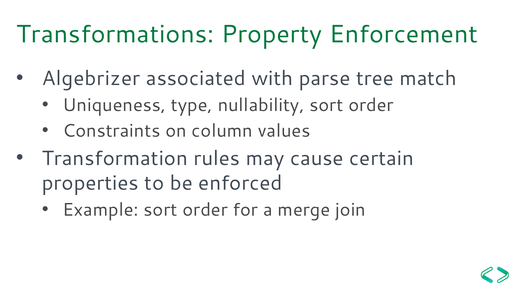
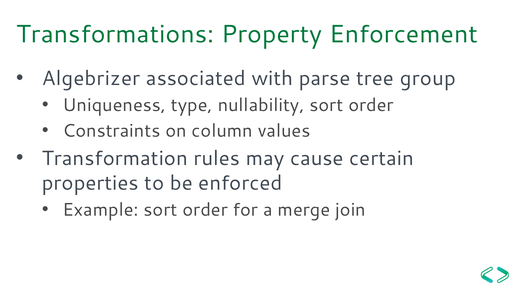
match: match -> group (428, 78)
